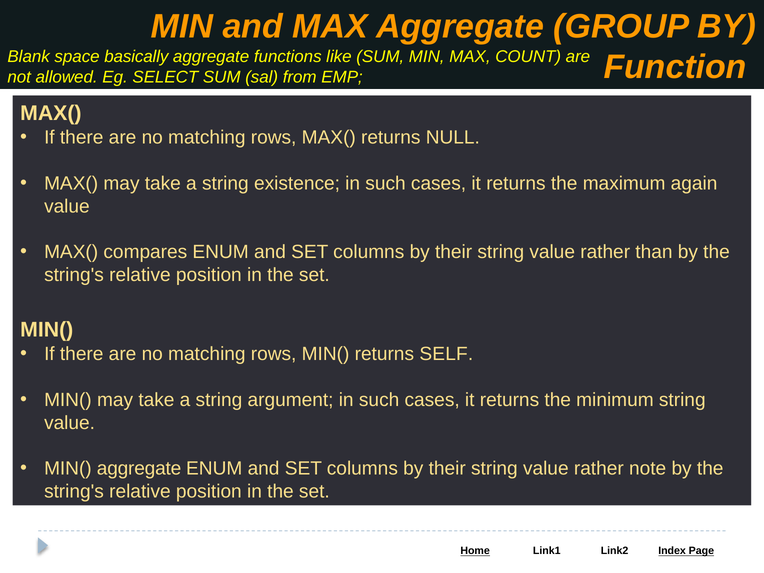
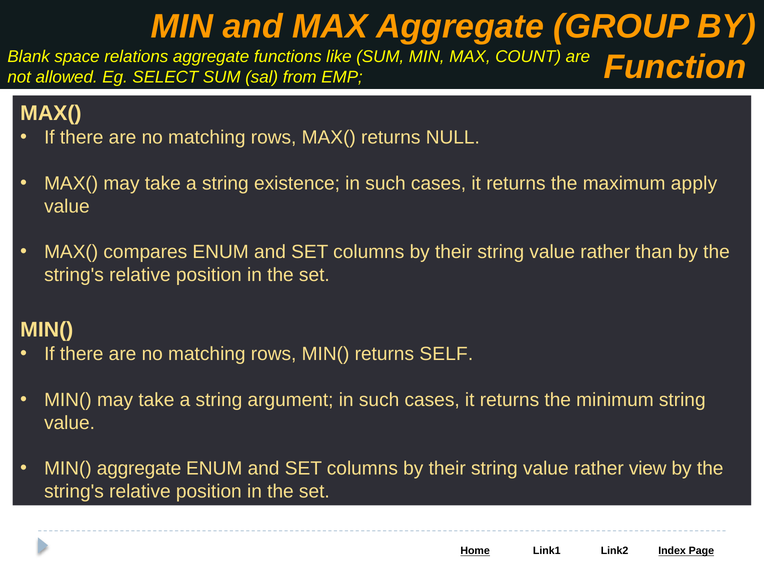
basically: basically -> relations (136, 57)
again: again -> apply (694, 183)
note: note -> view (648, 469)
